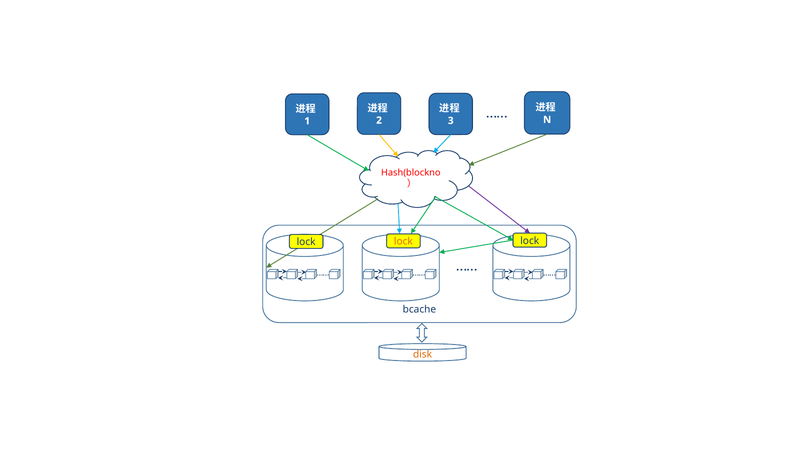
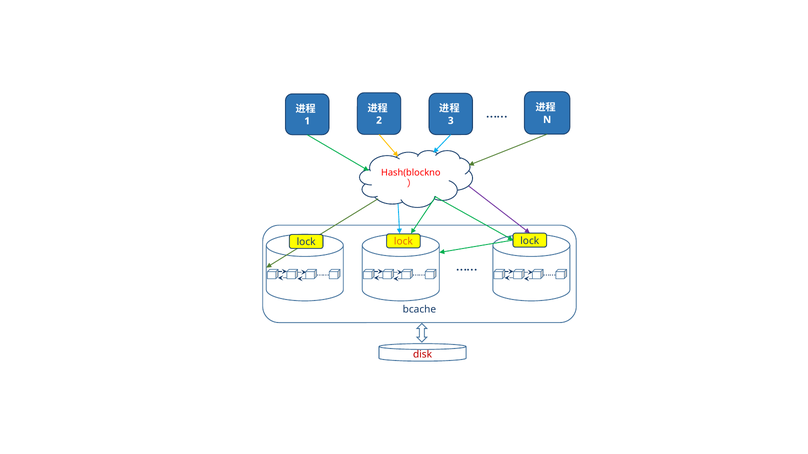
disk colour: orange -> red (423, 355)
